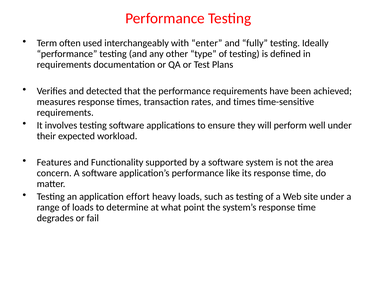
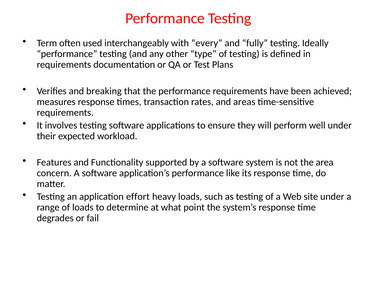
enter: enter -> every (207, 43)
detected: detected -> breaking (104, 91)
and times: times -> areas (244, 102)
